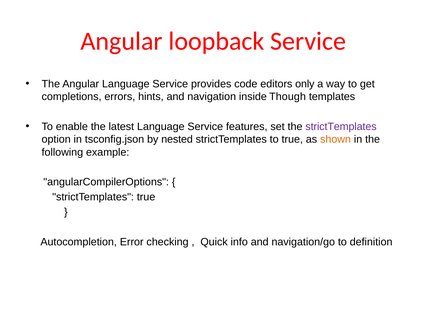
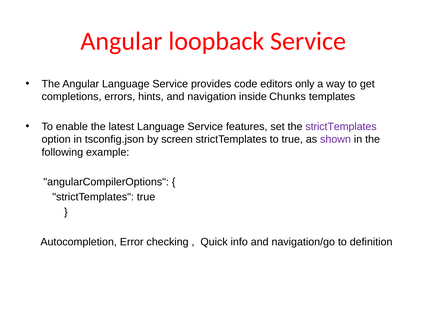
Though: Though -> Chunks (288, 97)
nested: nested -> screen (177, 140)
shown colour: orange -> purple (336, 140)
